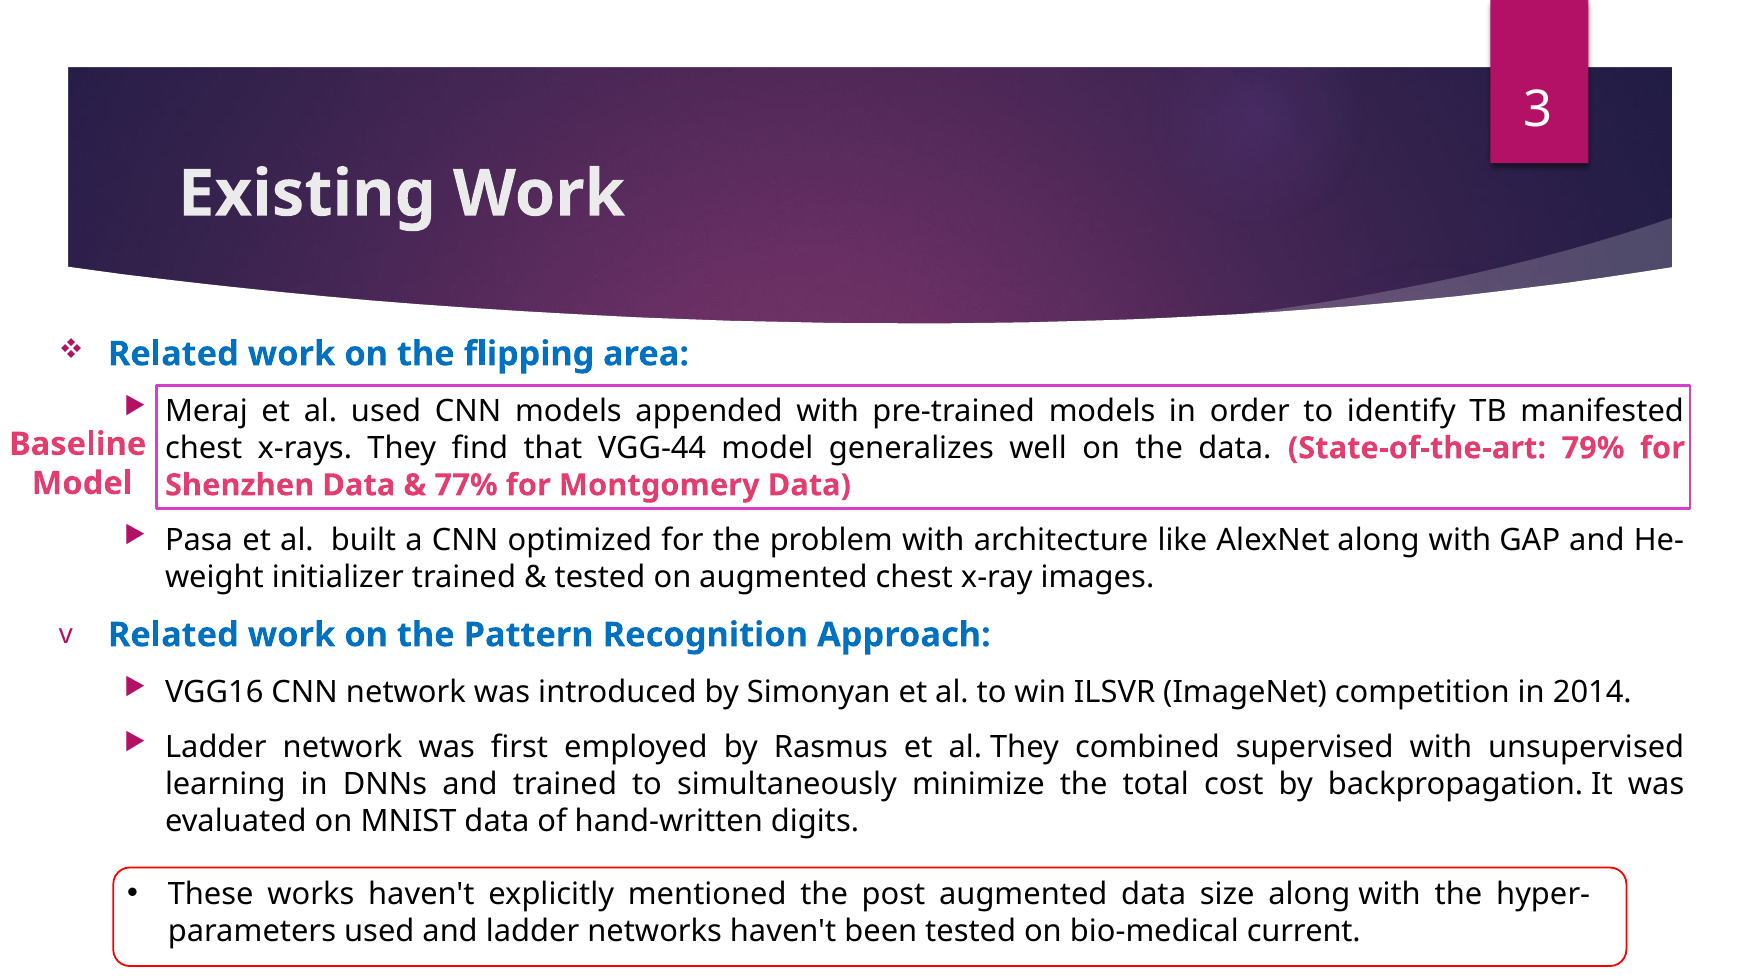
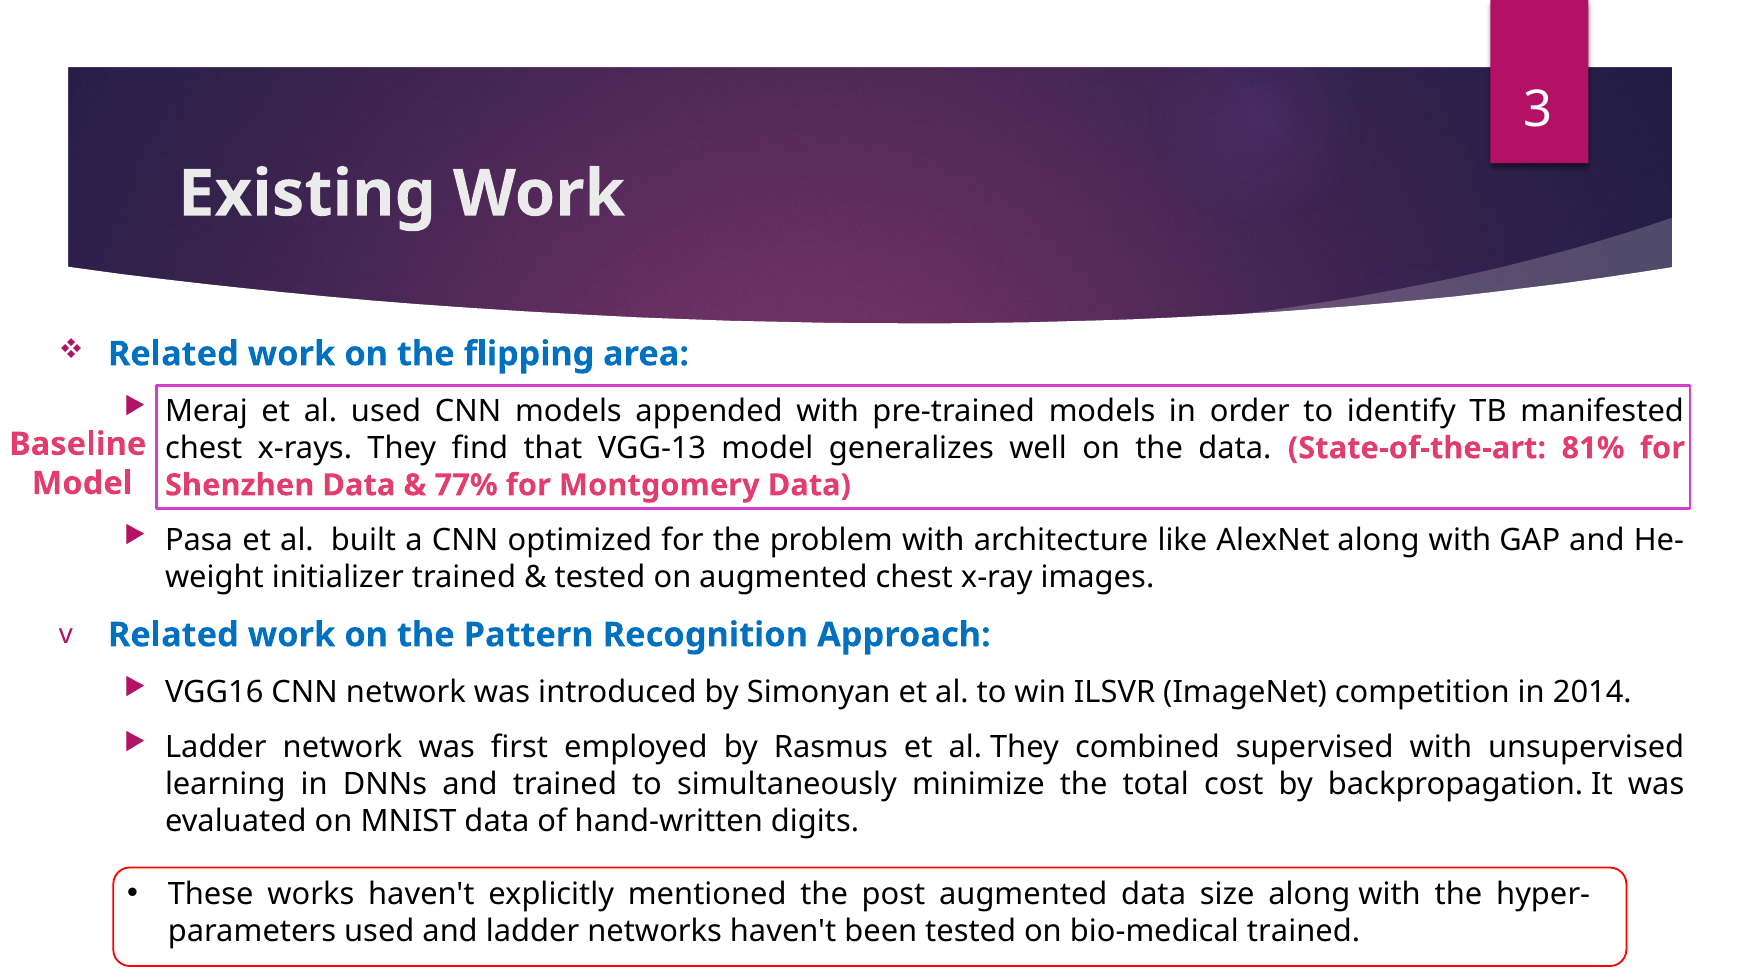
VGG-44: VGG-44 -> VGG-13 (652, 448)
79%: 79% -> 81% (1593, 448)
bio-medical current: current -> trained (1304, 932)
